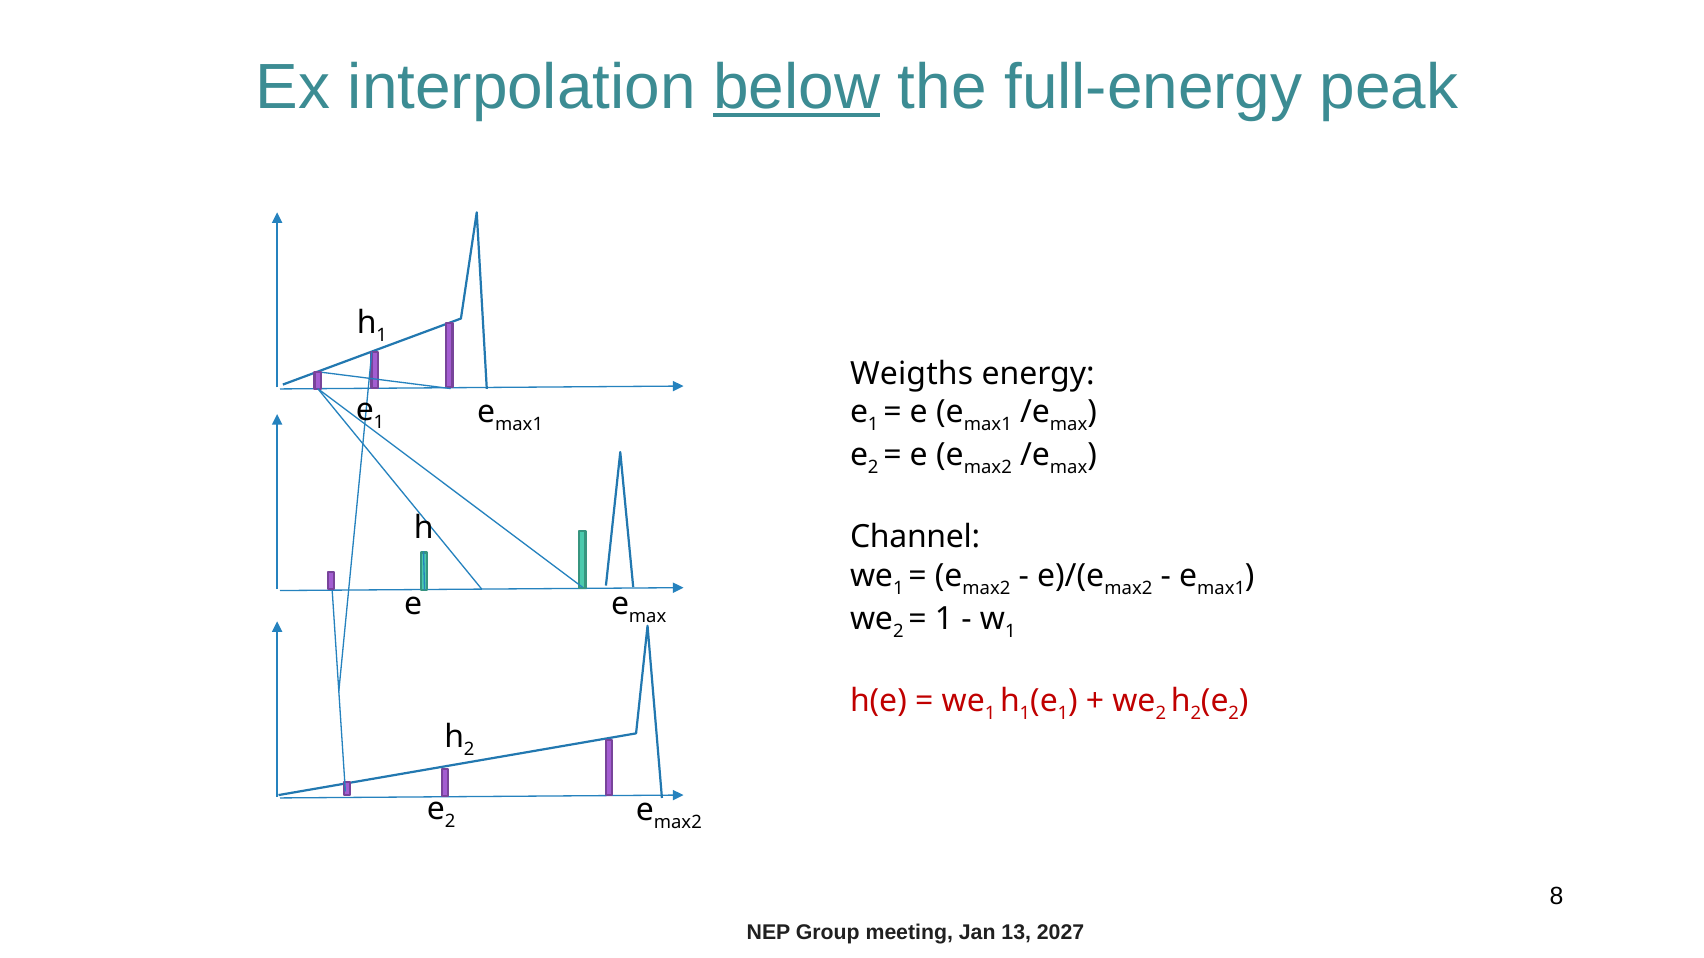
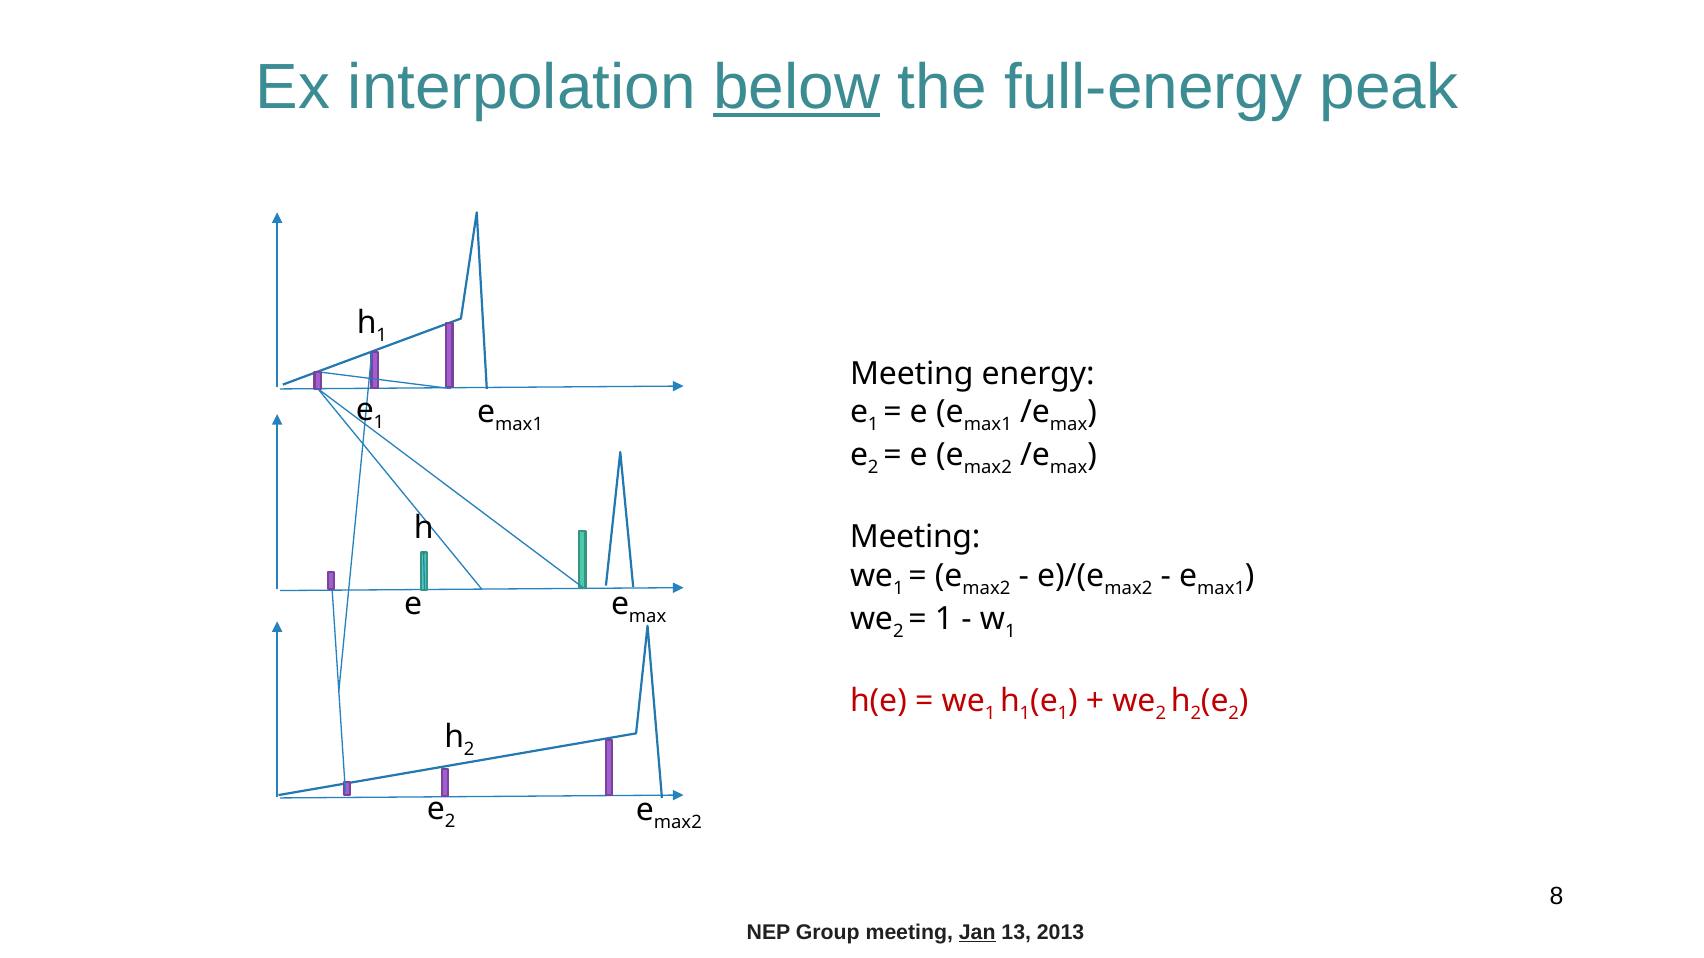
Weigths: Weigths -> Meeting (912, 374)
Channel: Channel -> Meeting (915, 538)
Jan underline: none -> present (977, 933)
2027: 2027 -> 2013 (1061, 933)
